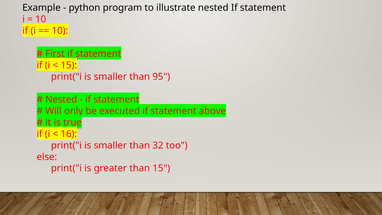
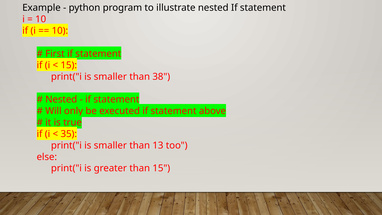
95: 95 -> 38 (161, 77)
16: 16 -> 35 (69, 134)
32: 32 -> 13 (158, 145)
